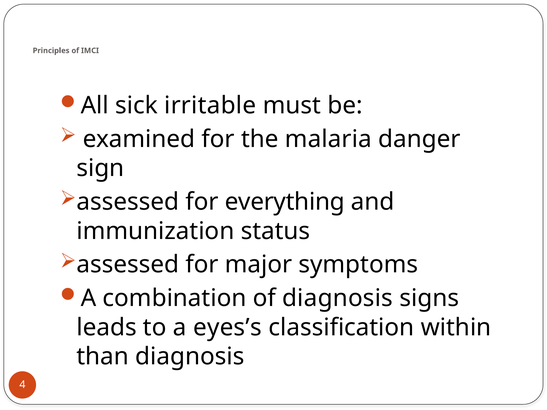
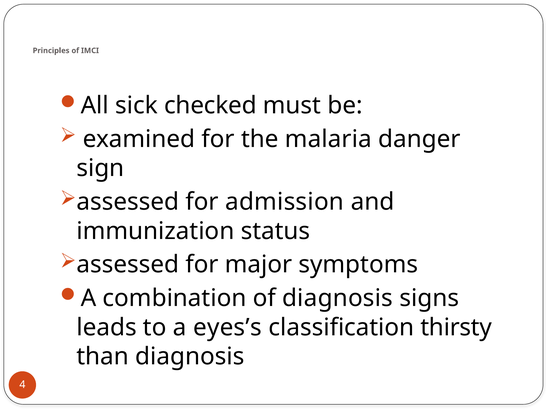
irritable: irritable -> checked (210, 106)
everything: everything -> admission (285, 202)
within: within -> thirsty (456, 328)
